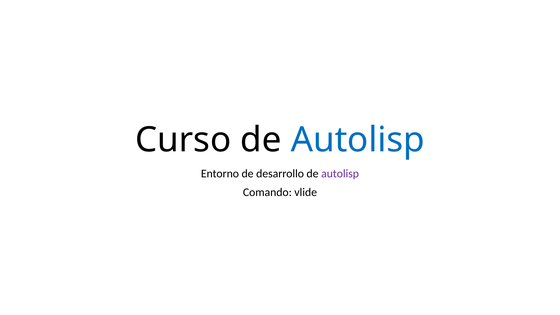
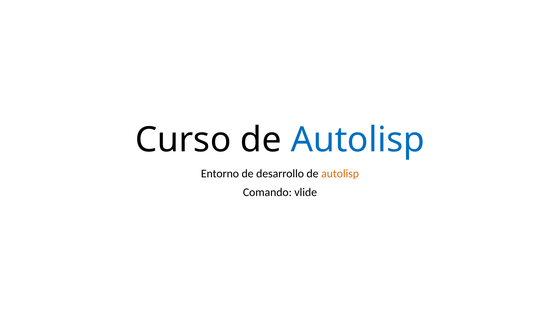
autolisp colour: purple -> orange (340, 174)
